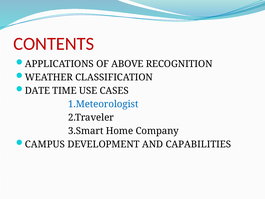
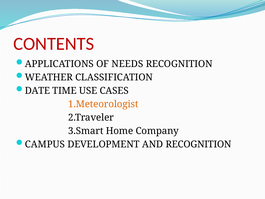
ABOVE: ABOVE -> NEEDS (127, 64)
1.Meteorologist colour: blue -> orange (103, 104)
AND CAPABILITIES: CAPABILITIES -> RECOGNITION (198, 144)
